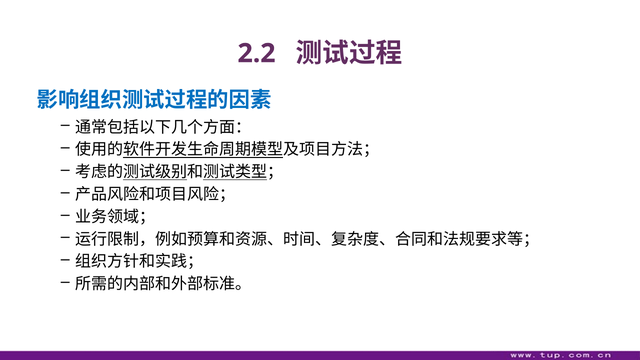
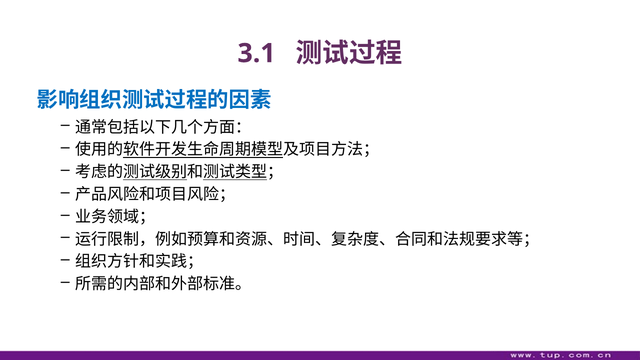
2.2: 2.2 -> 3.1 (257, 53)
